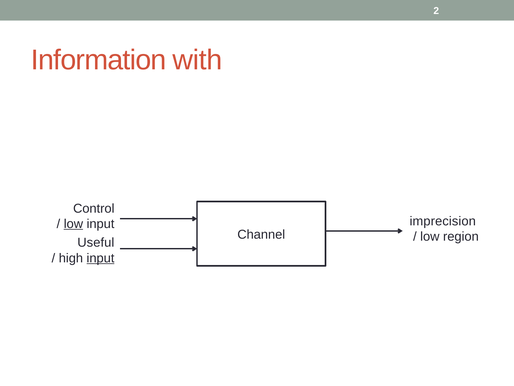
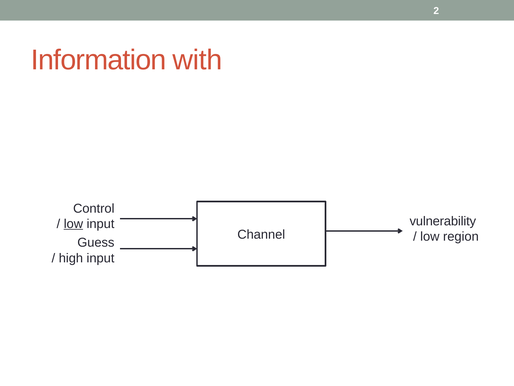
imprecision: imprecision -> vulnerability (443, 221)
Useful: Useful -> Guess (96, 242)
input underline: present -> none (101, 258)
